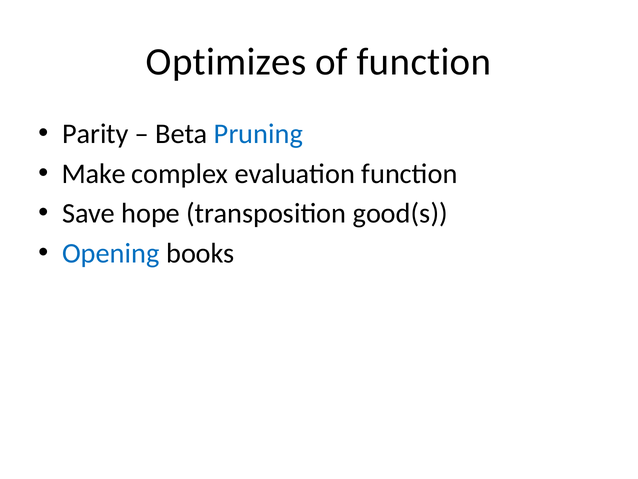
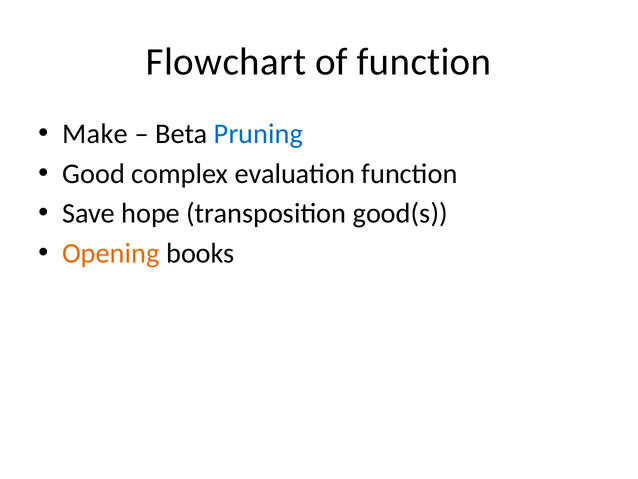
Optimizes: Optimizes -> Flowchart (226, 62)
Parity: Parity -> Make (95, 134)
Make: Make -> Good (94, 174)
Opening colour: blue -> orange (111, 253)
